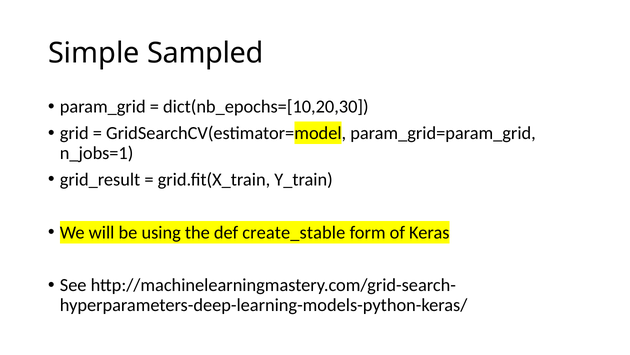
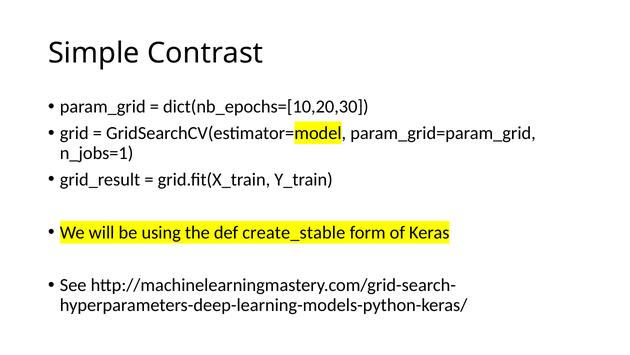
Sampled: Sampled -> Contrast (205, 53)
